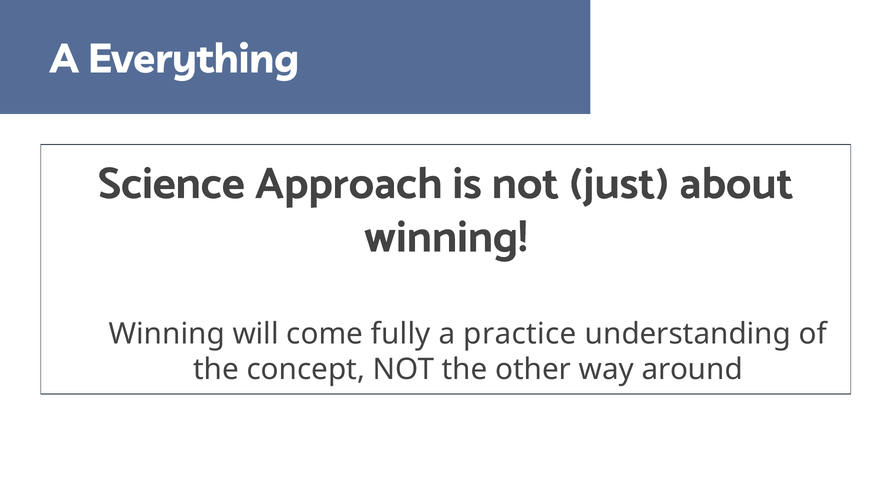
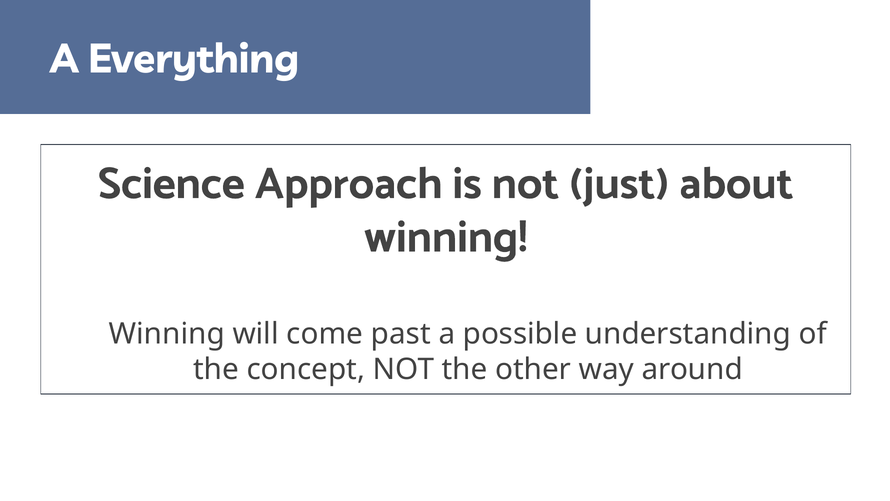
fully: fully -> past (401, 334)
practice: practice -> possible (520, 334)
